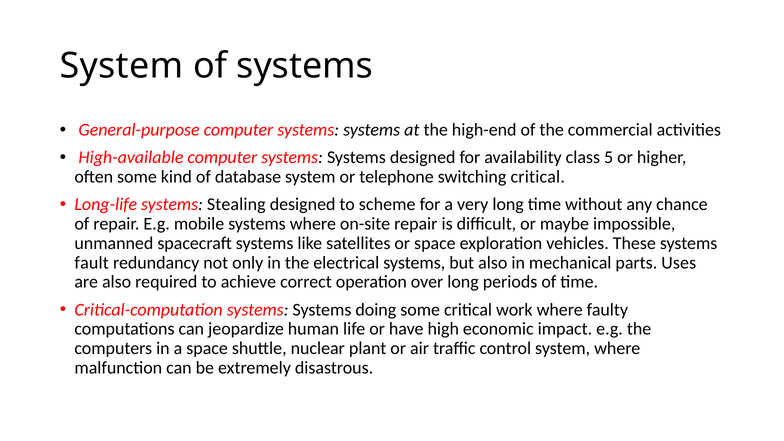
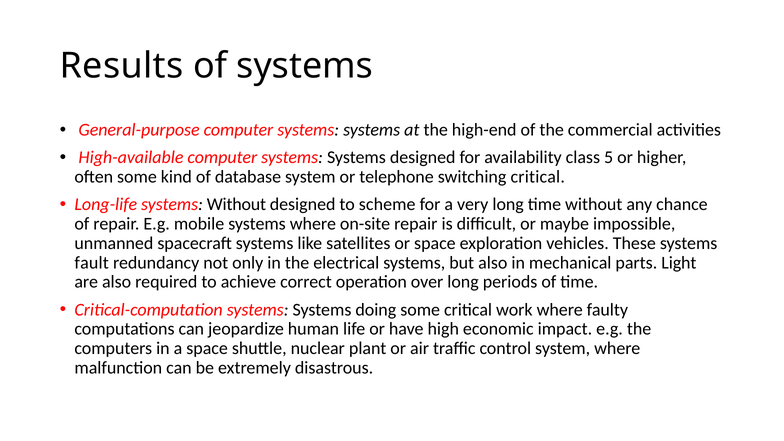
System: System -> Results (122, 66)
systems Stealing: Stealing -> Without (236, 204)
Uses: Uses -> Light (679, 263)
